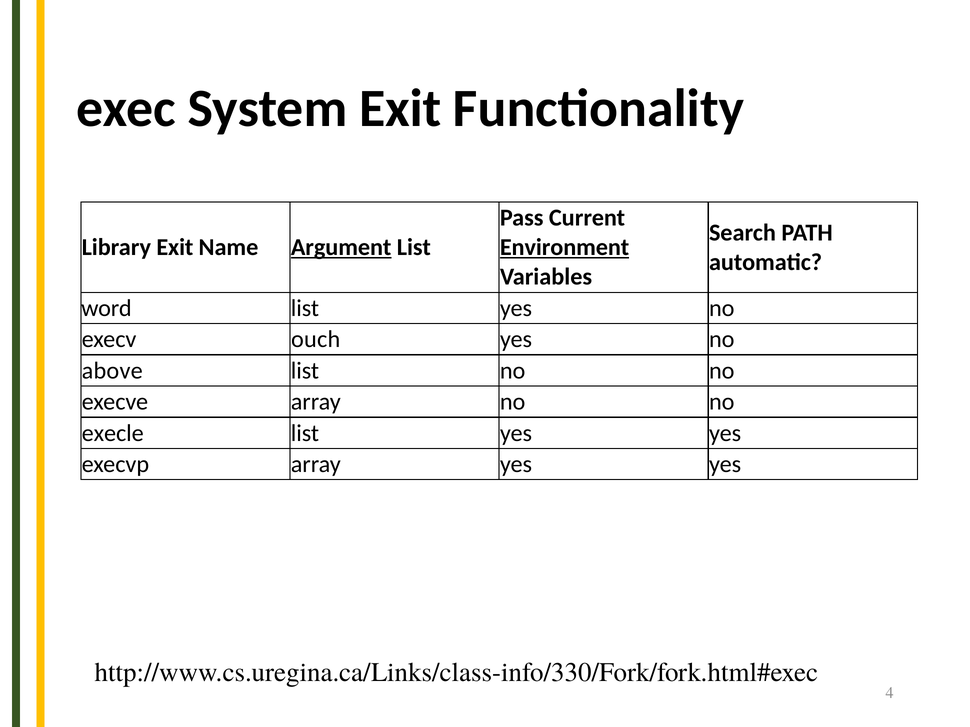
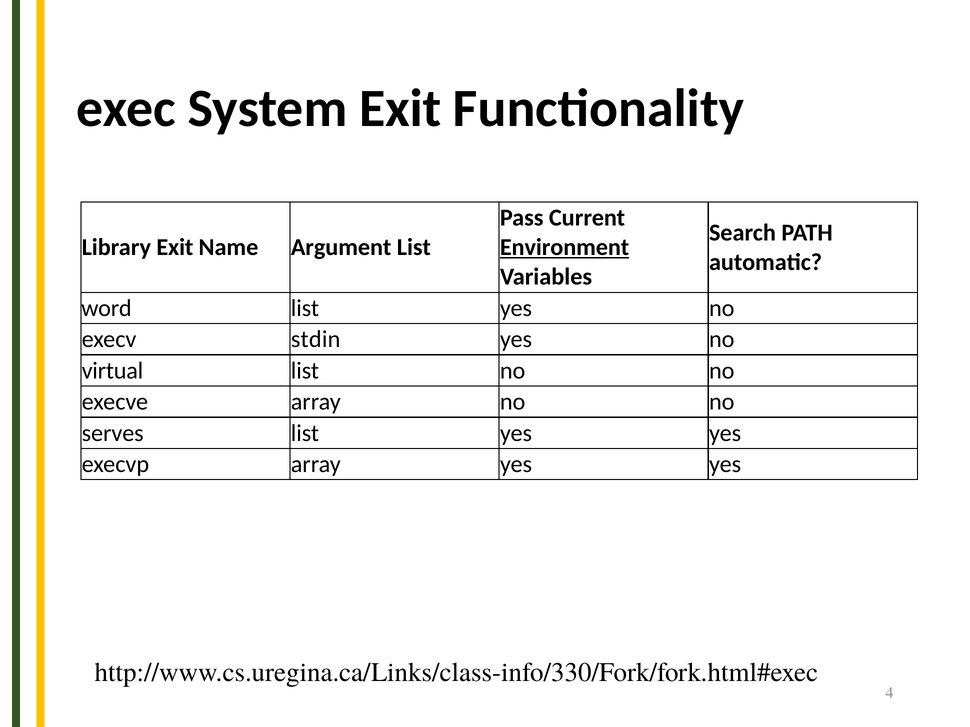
Argument underline: present -> none (341, 248)
ouch: ouch -> stdin (316, 340)
above: above -> virtual (112, 371)
execle: execle -> serves (113, 433)
